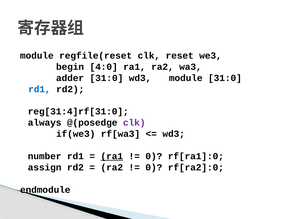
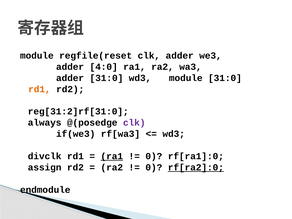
clk reset: reset -> adder (180, 56)
begin: begin -> adder (70, 67)
rd1 colour: blue -> orange (39, 89)
reg[31:4]rf[31:0: reg[31:4]rf[31:0 -> reg[31:2]rf[31:0 (78, 112)
number: number -> divclk (45, 156)
rf[ra2]:0 underline: none -> present (196, 167)
